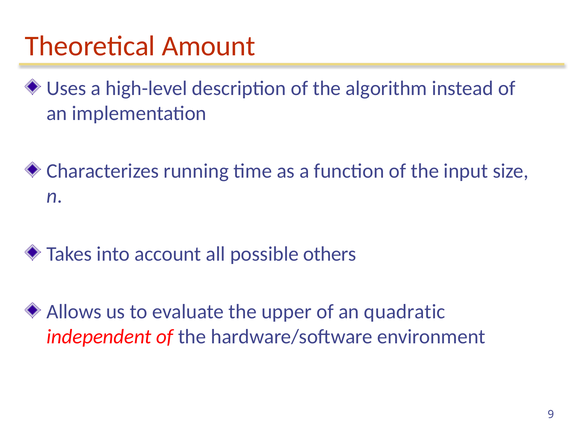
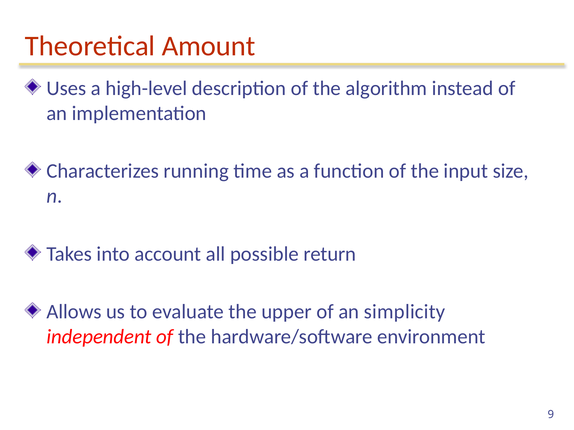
others: others -> return (330, 254)
quadratic: quadratic -> simplicity (405, 312)
